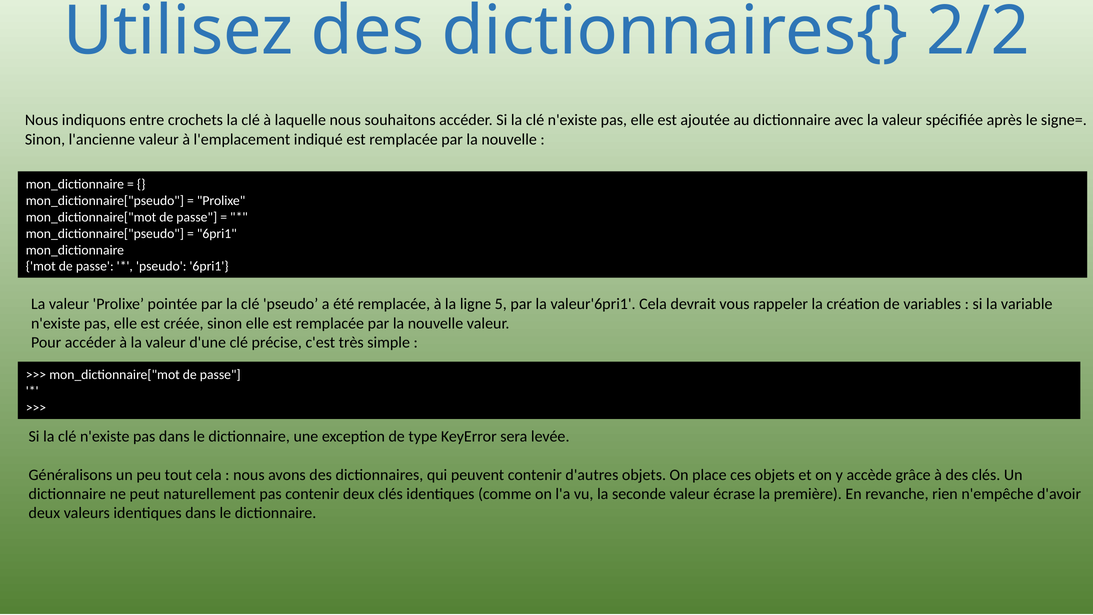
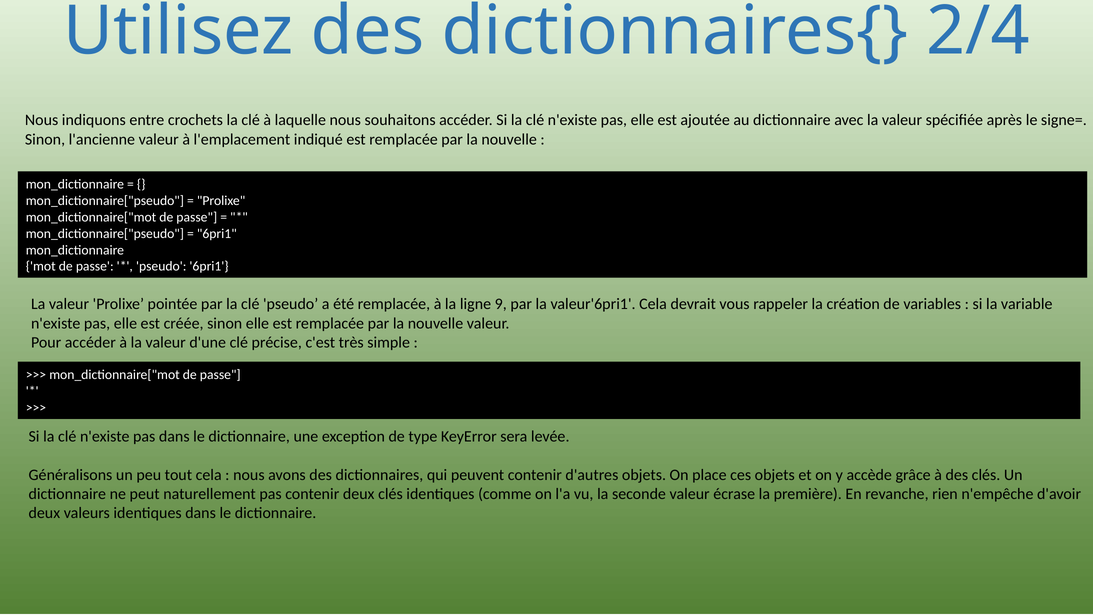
2/2: 2/2 -> 2/4 (978, 31)
5: 5 -> 9 (501, 304)
